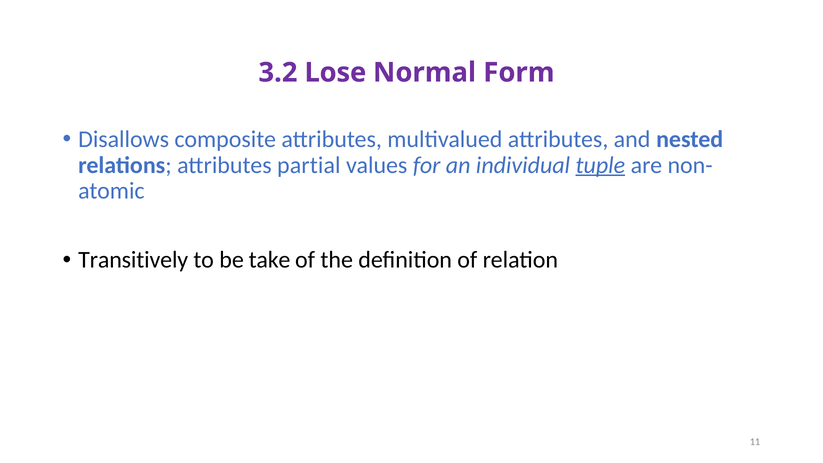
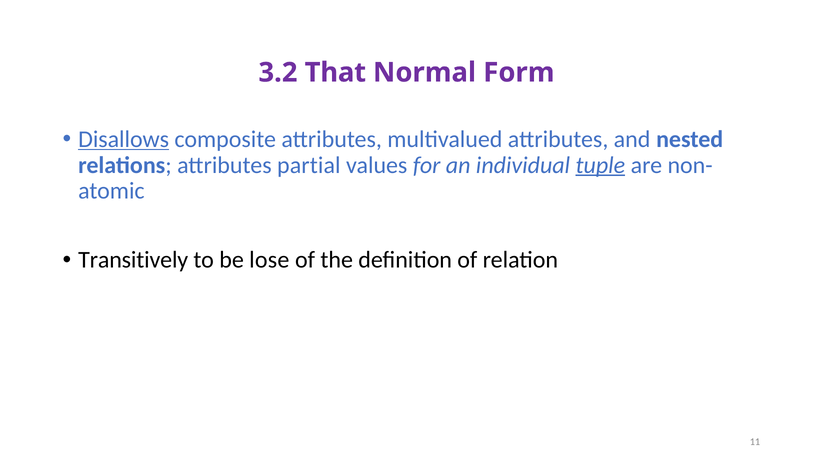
Lose: Lose -> That (335, 73)
Disallows underline: none -> present (124, 139)
take: take -> lose (269, 260)
